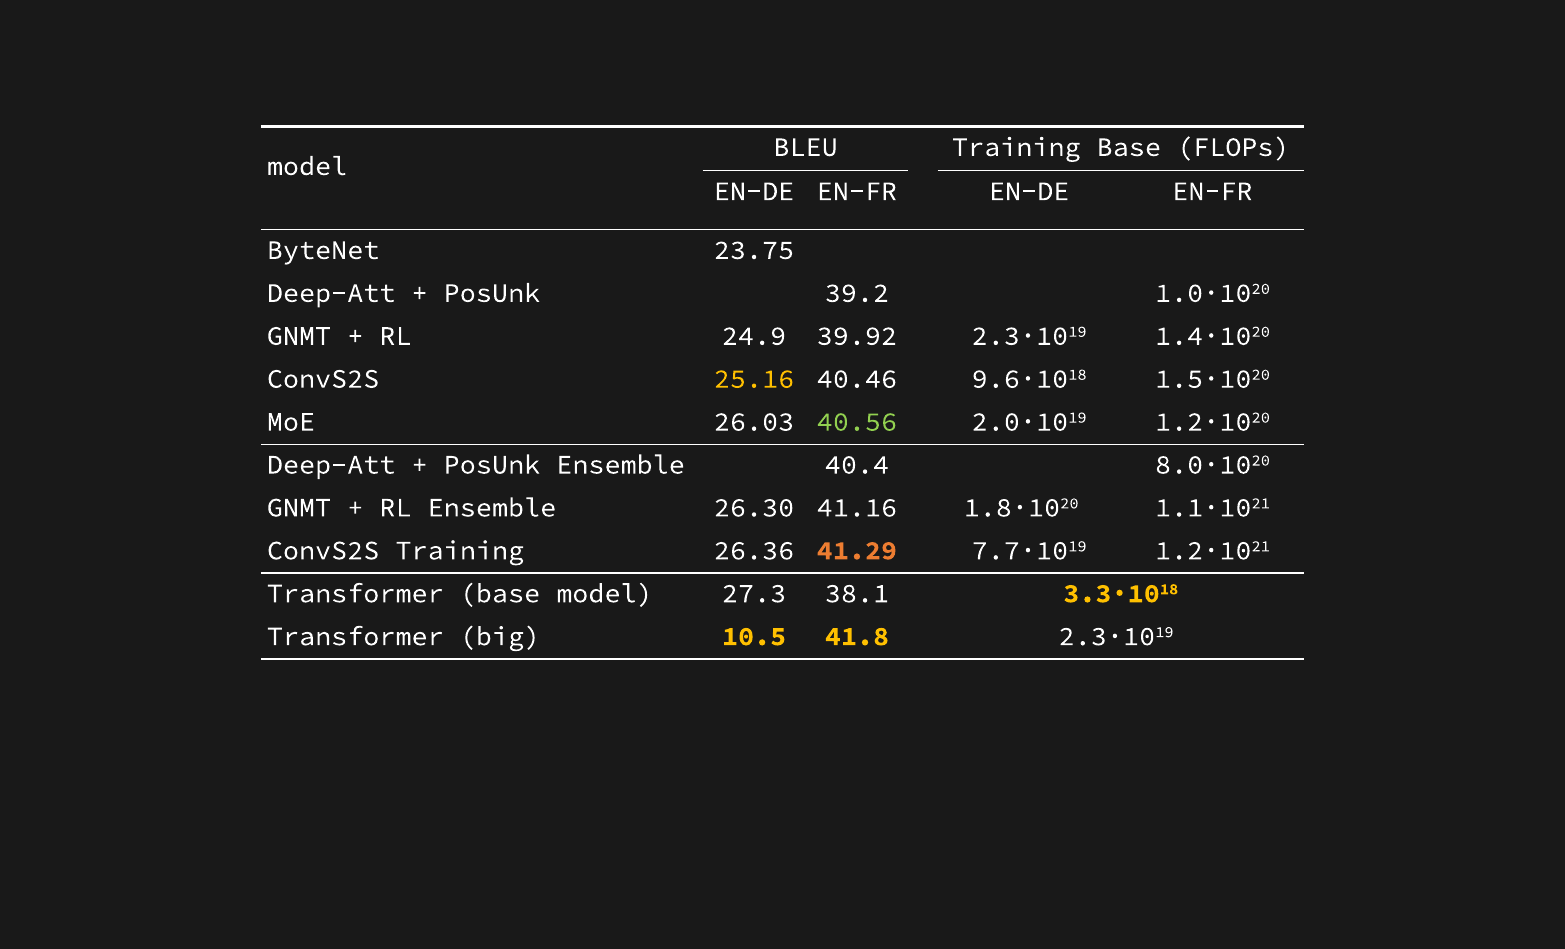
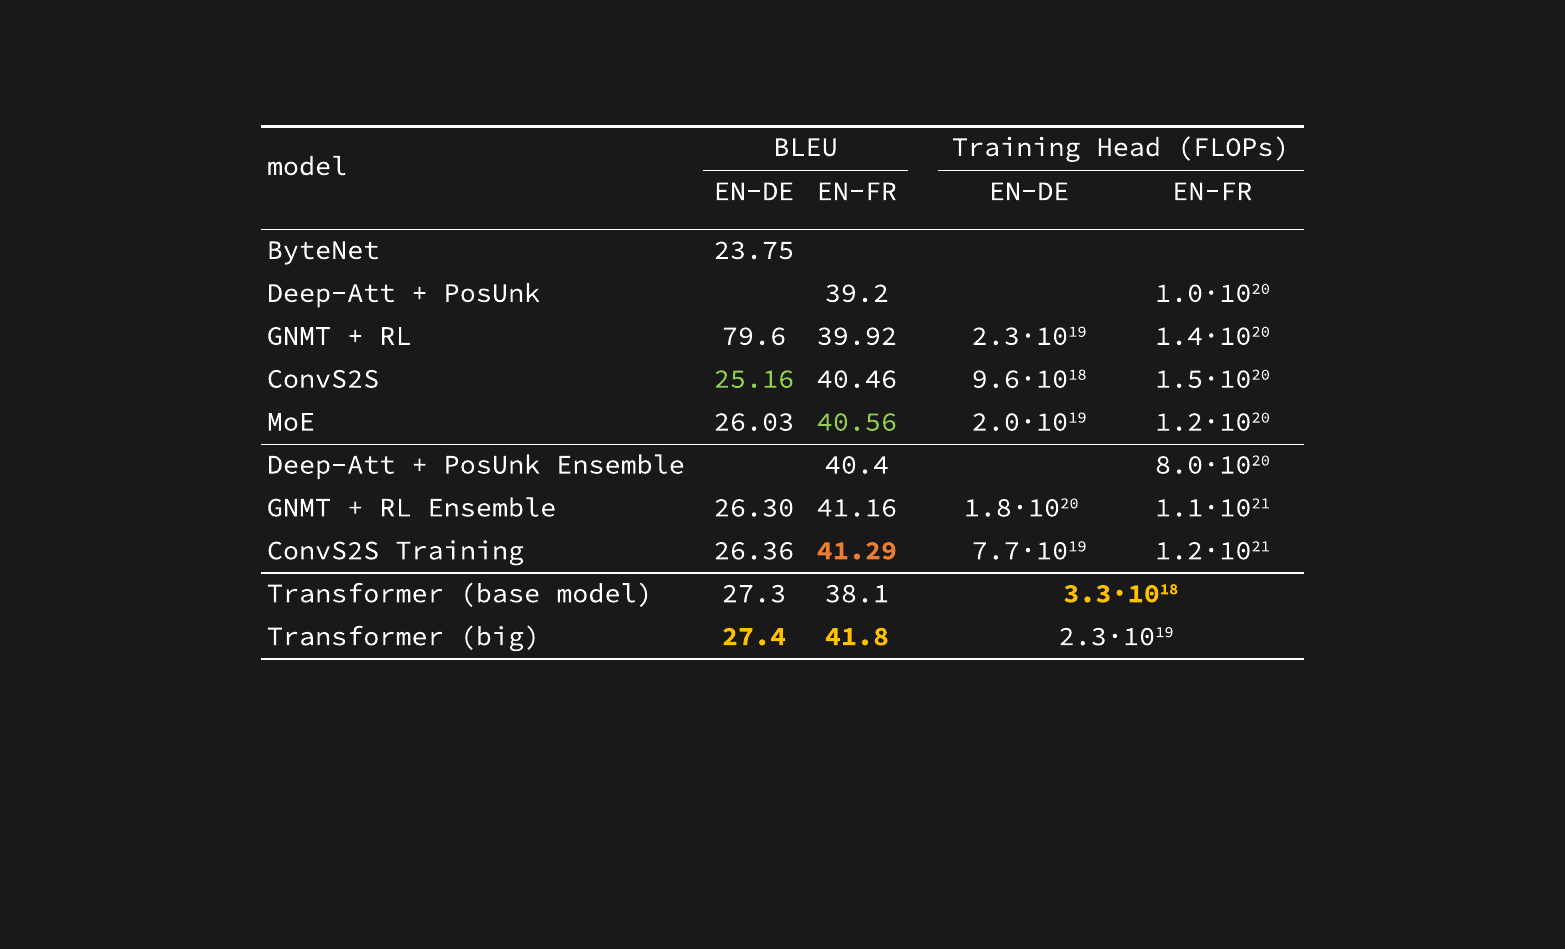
Training Base: Base -> Head (1129, 147)
24.9: 24.9 -> 79.6 (754, 336)
25.16 colour: yellow -> light green (754, 379)
10.5: 10.5 -> 27.4 (754, 636)
